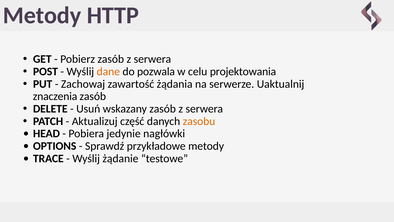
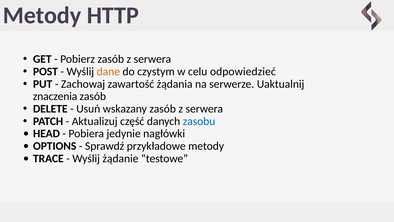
pozwala: pozwala -> czystym (156, 71)
projektowania: projektowania -> odpowiedzieć (243, 71)
zasobu colour: orange -> blue (199, 121)
